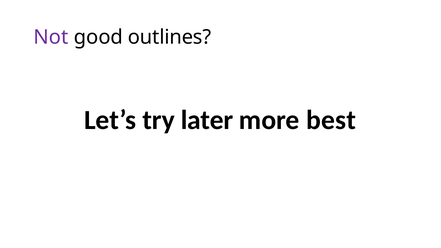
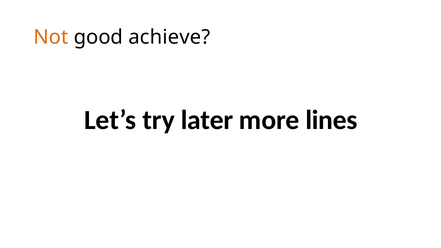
Not colour: purple -> orange (51, 37)
outlines: outlines -> achieve (169, 37)
best: best -> lines (331, 120)
